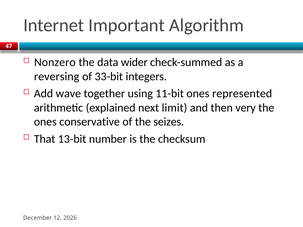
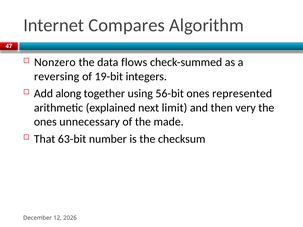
Important: Important -> Compares (127, 25)
wider: wider -> flows (134, 62)
33-bit: 33-bit -> 19-bit (109, 77)
wave: wave -> along (68, 94)
11-bit: 11-bit -> 56-bit (170, 94)
conservative: conservative -> unnecessary (90, 122)
seizes: seizes -> made (169, 122)
13-bit: 13-bit -> 63-bit (72, 139)
